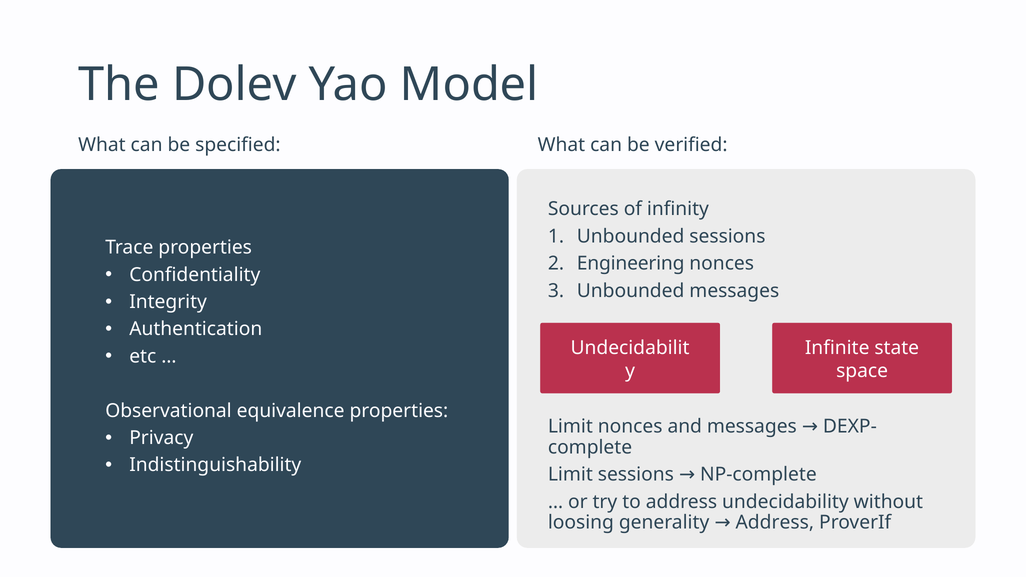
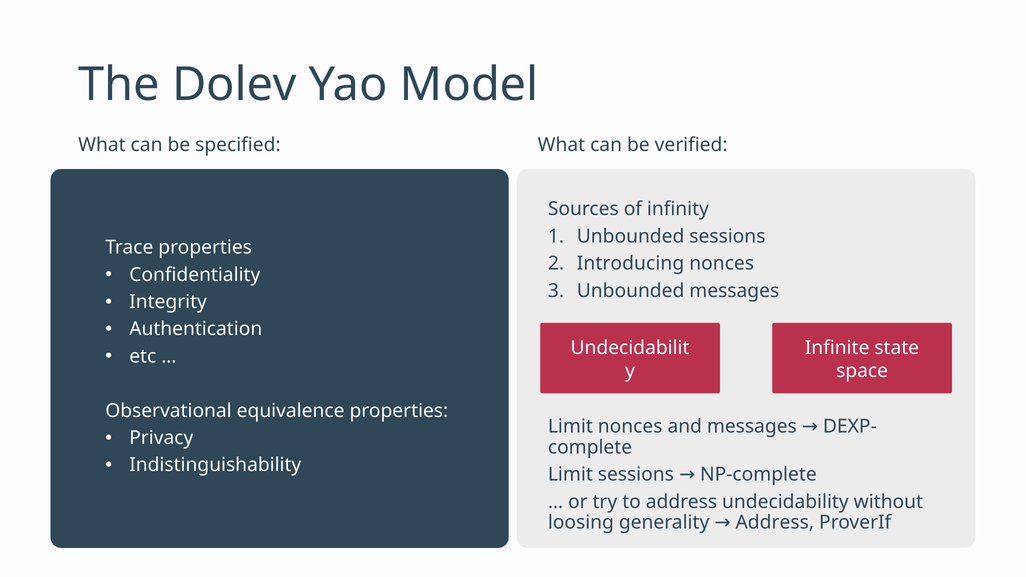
Engineering: Engineering -> Introducing (631, 264)
